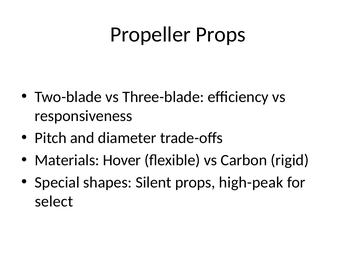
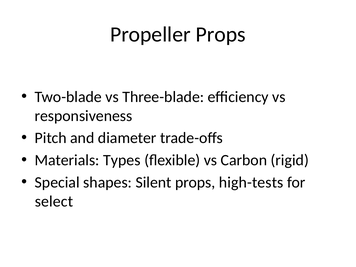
Hover: Hover -> Types (122, 160)
high-peak: high-peak -> high-tests (251, 182)
